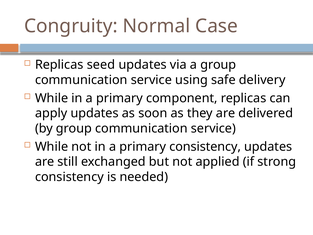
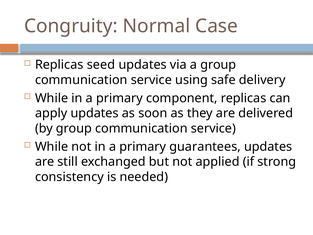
primary consistency: consistency -> guarantees (205, 147)
